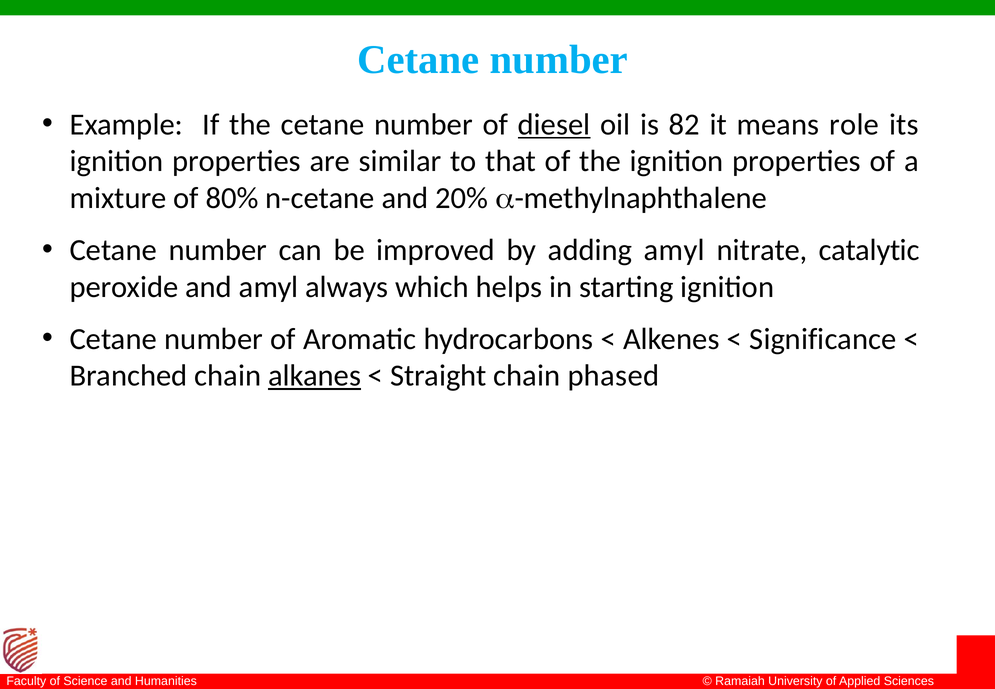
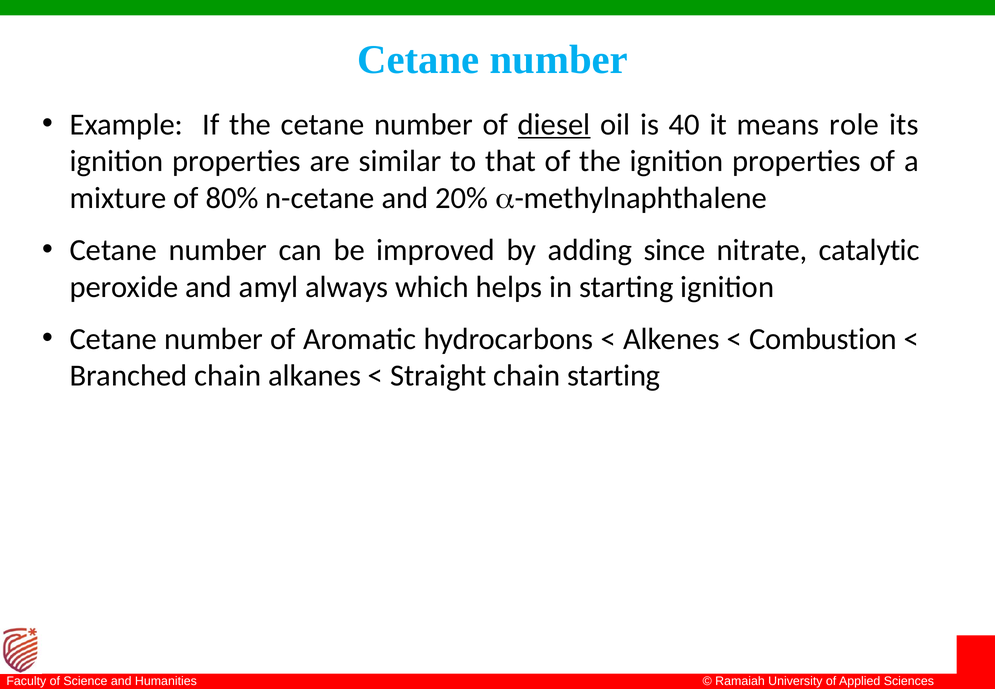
82: 82 -> 40 (684, 125)
adding amyl: amyl -> since (675, 250)
Significance: Significance -> Combustion (823, 339)
alkanes underline: present -> none (315, 376)
chain phased: phased -> starting (614, 376)
